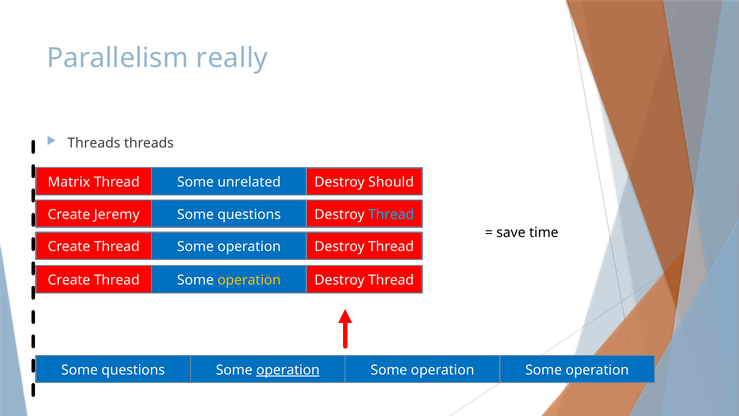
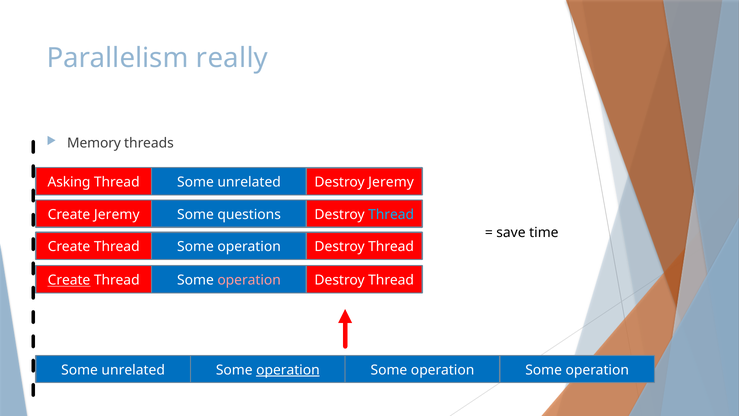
Threads: Threads -> Memory (94, 143)
Matrix: Matrix -> Asking (69, 182)
Destroy Should: Should -> Jeremy (391, 182)
Create underline: none -> present (69, 280)
operation colour: yellow -> pink (249, 280)
questions: questions -> unrelated (133, 370)
